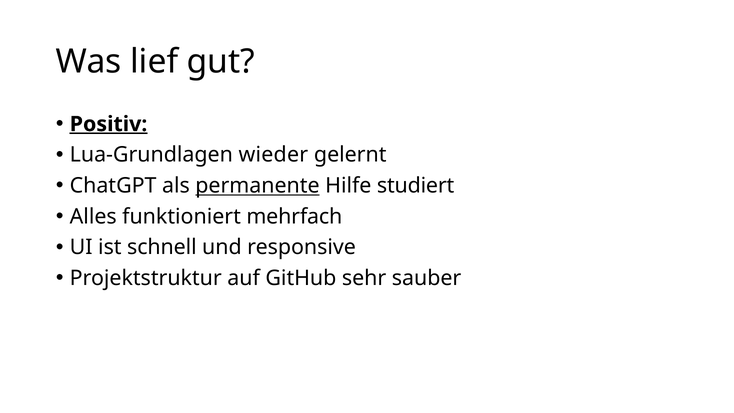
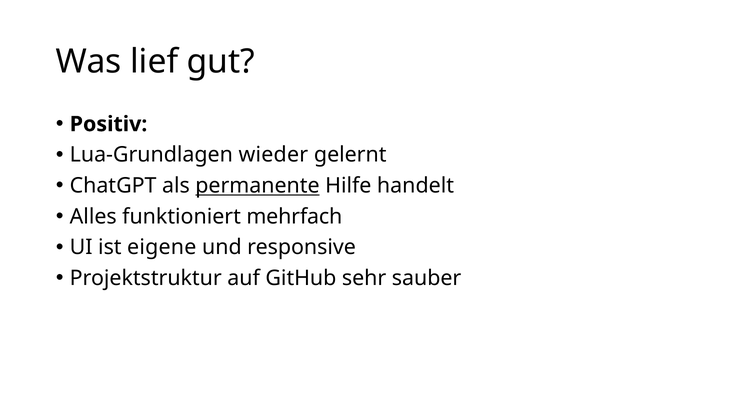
Positiv underline: present -> none (109, 124)
studiert: studiert -> handelt (416, 186)
schnell: schnell -> eigene (162, 247)
